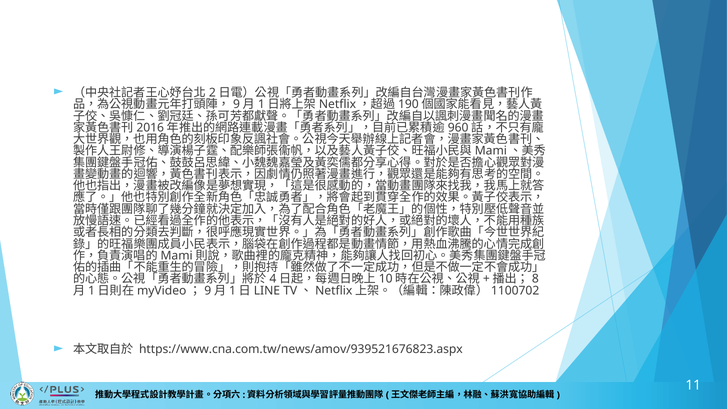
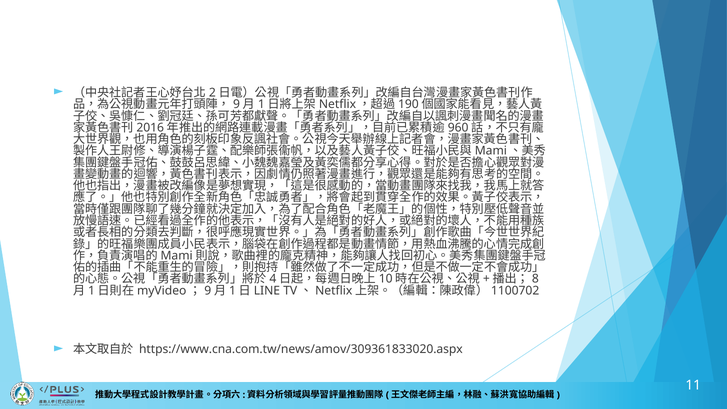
https://www.cna.com.tw/news/amov/939521676823.aspx: https://www.cna.com.tw/news/amov/939521676823.aspx -> https://www.cna.com.tw/news/amov/309361833020.aspx (301, 349)
